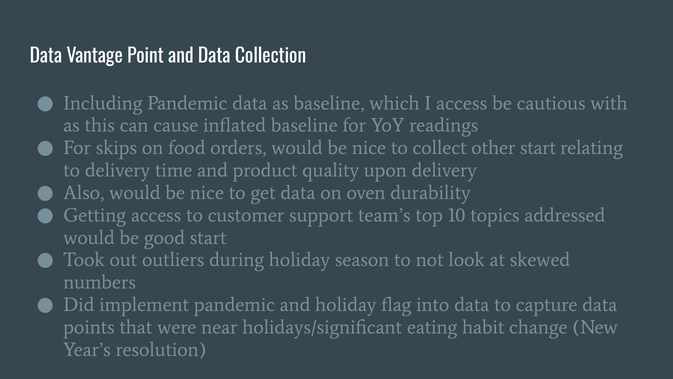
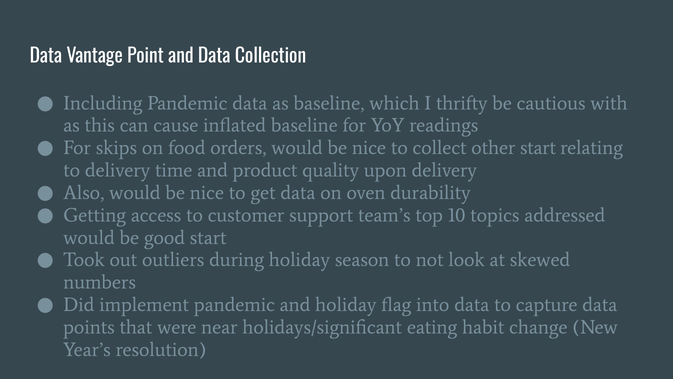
I access: access -> thrifty (462, 103)
